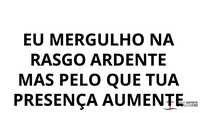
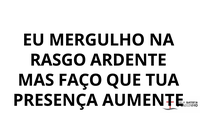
PELO: PELO -> FAÇO (80, 80)
